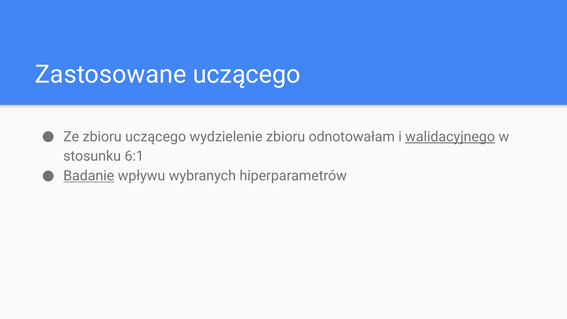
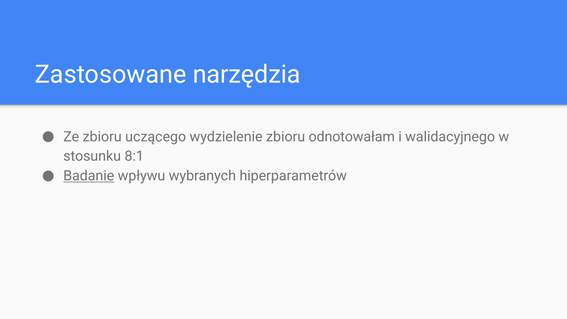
Zastosowane uczącego: uczącego -> narzędzia (247, 74)
walidacyjnego underline: present -> none (450, 137)
6:1: 6:1 -> 8:1 (134, 156)
